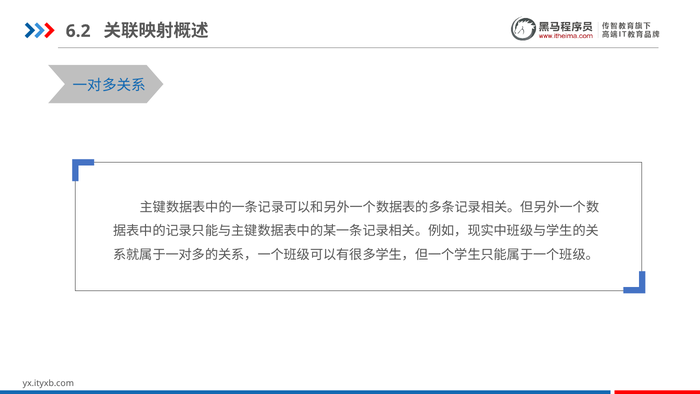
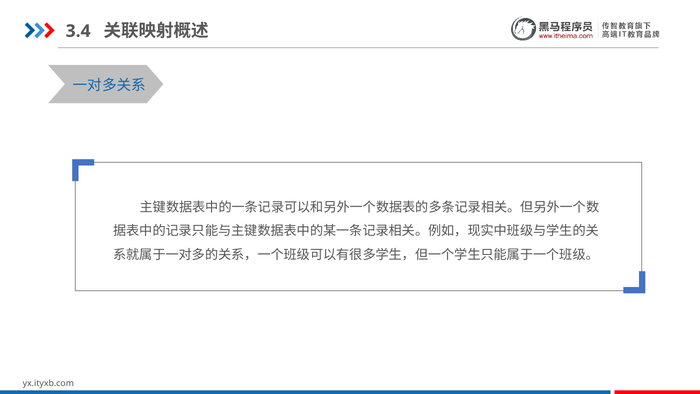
6.2: 6.2 -> 3.4 (78, 31)
